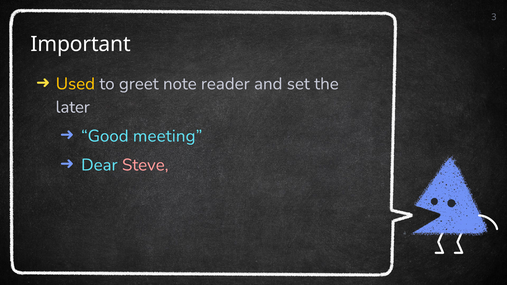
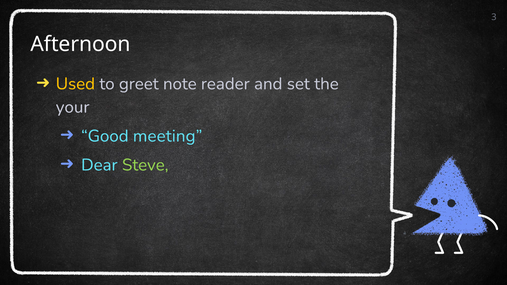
Important: Important -> Afternoon (81, 44)
later: later -> your (73, 107)
Steve colour: pink -> light green (145, 165)
